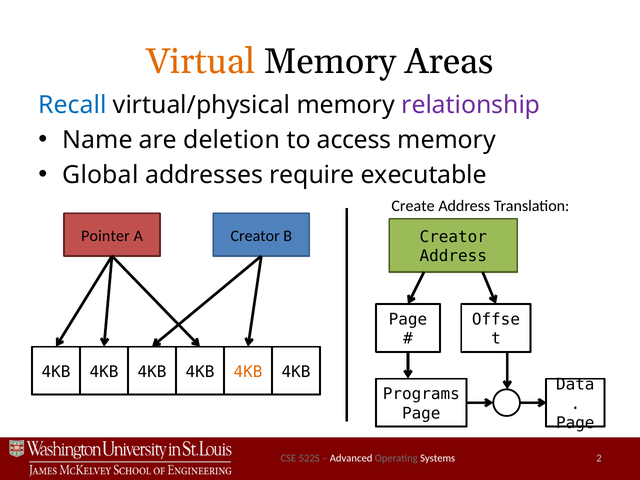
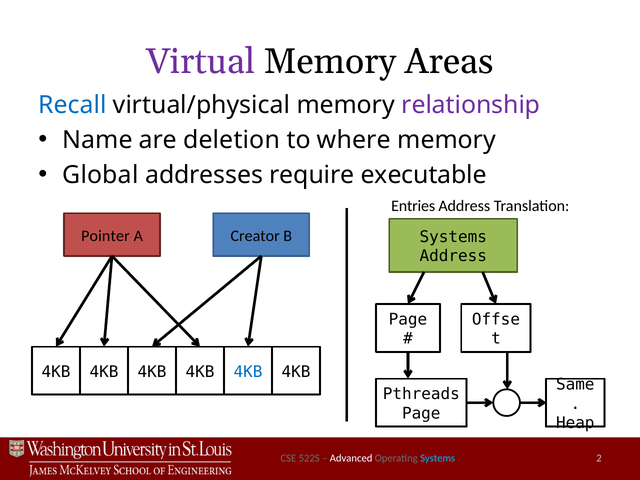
Virtual colour: orange -> purple (201, 62)
access: access -> where (354, 140)
Create: Create -> Entries (413, 206)
Creator: Creator -> Systems (453, 237)
4KB colour: orange -> blue (248, 372)
Data: Data -> Same (575, 385)
Programs: Programs -> Pthreads (421, 394)
Page: Page -> Heap (575, 423)
Systems colour: white -> light blue (438, 458)
